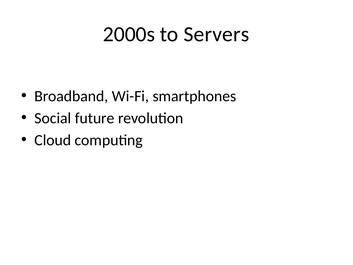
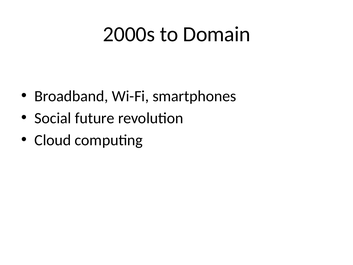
Servers: Servers -> Domain (217, 34)
